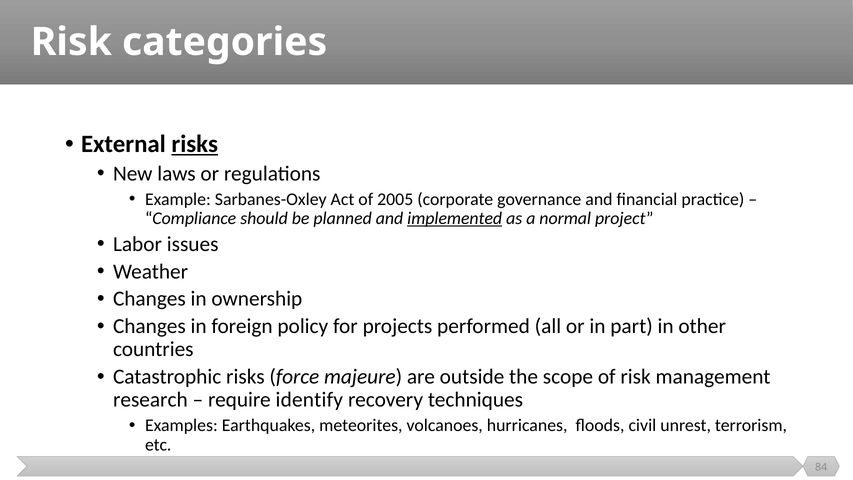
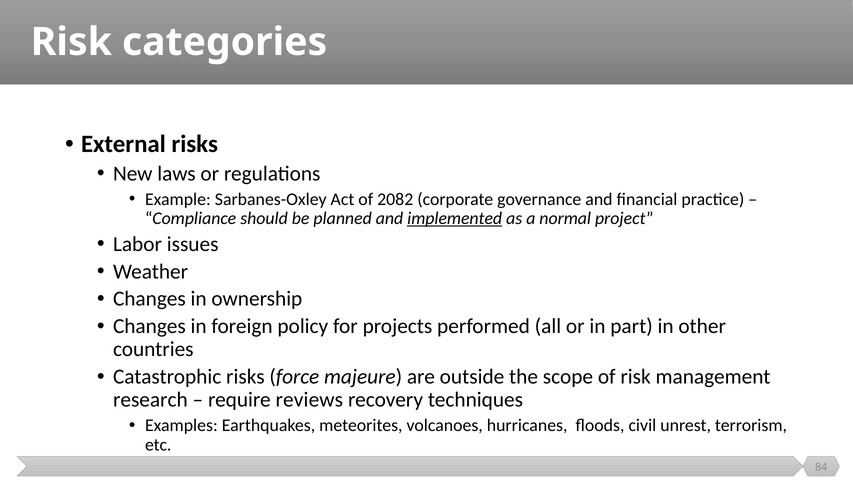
risks underline: present -> none (195, 144)
2005: 2005 -> 2082 (395, 199)
identify: identify -> reviews (309, 400)
